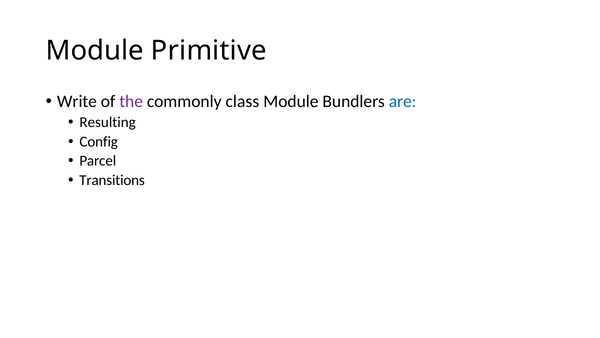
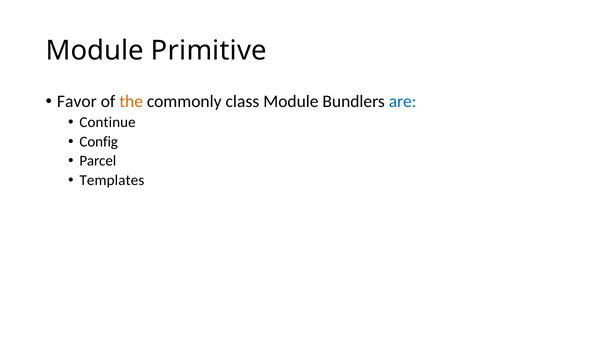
Write: Write -> Favor (77, 101)
the colour: purple -> orange (131, 101)
Resulting: Resulting -> Continue (108, 122)
Transitions: Transitions -> Templates (112, 180)
